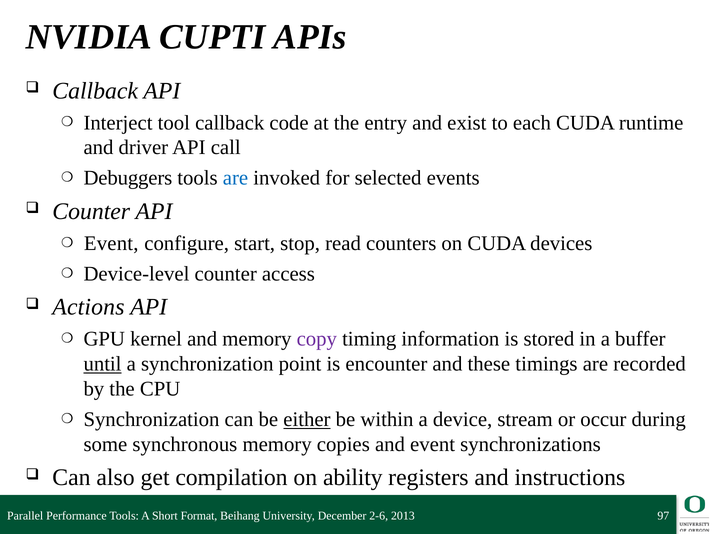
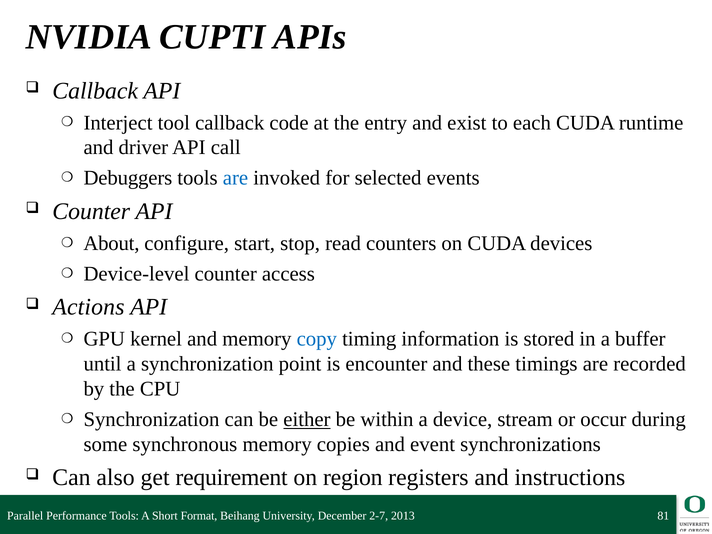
Event: Event -> About (111, 243)
copy colour: purple -> blue (317, 339)
until underline: present -> none (102, 364)
compilation: compilation -> requirement (232, 478)
ability: ability -> region (353, 478)
2-6: 2-6 -> 2-7 (379, 516)
97: 97 -> 81 (663, 516)
